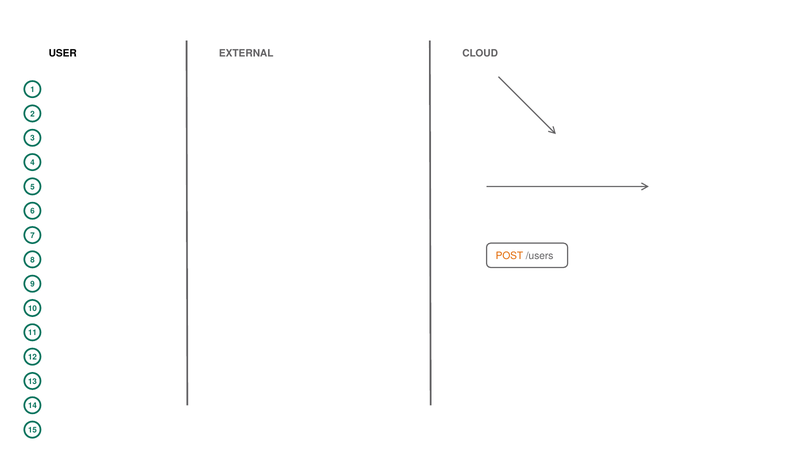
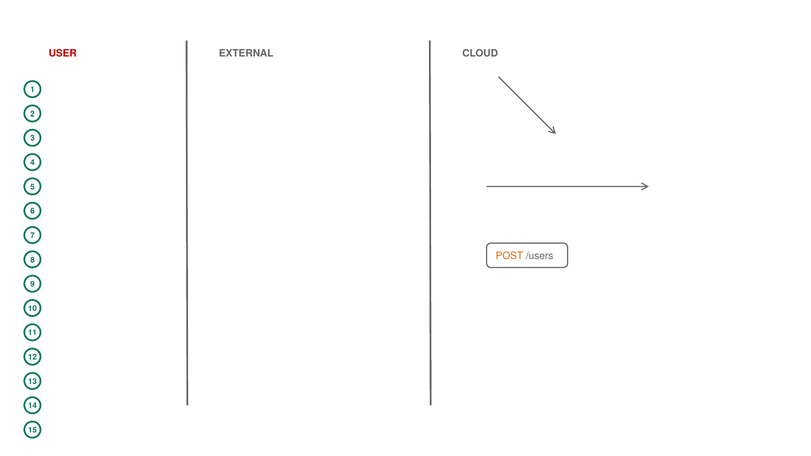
USER colour: black -> red (63, 53)
